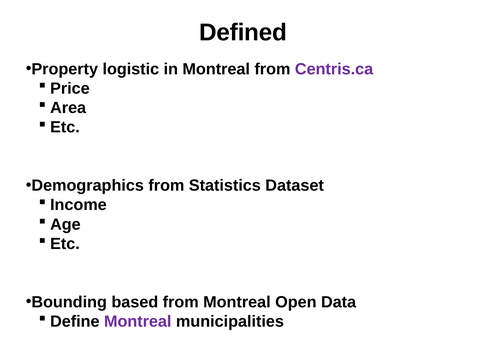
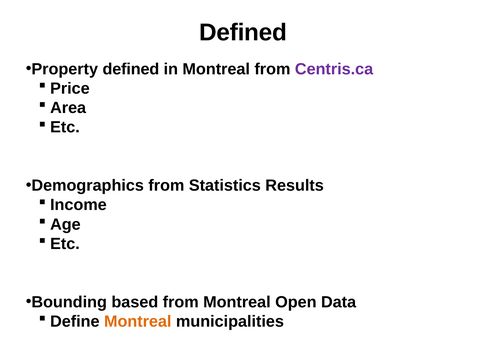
Property logistic: logistic -> defined (131, 69)
Dataset: Dataset -> Results (295, 186)
Montreal colour: purple -> orange (138, 322)
